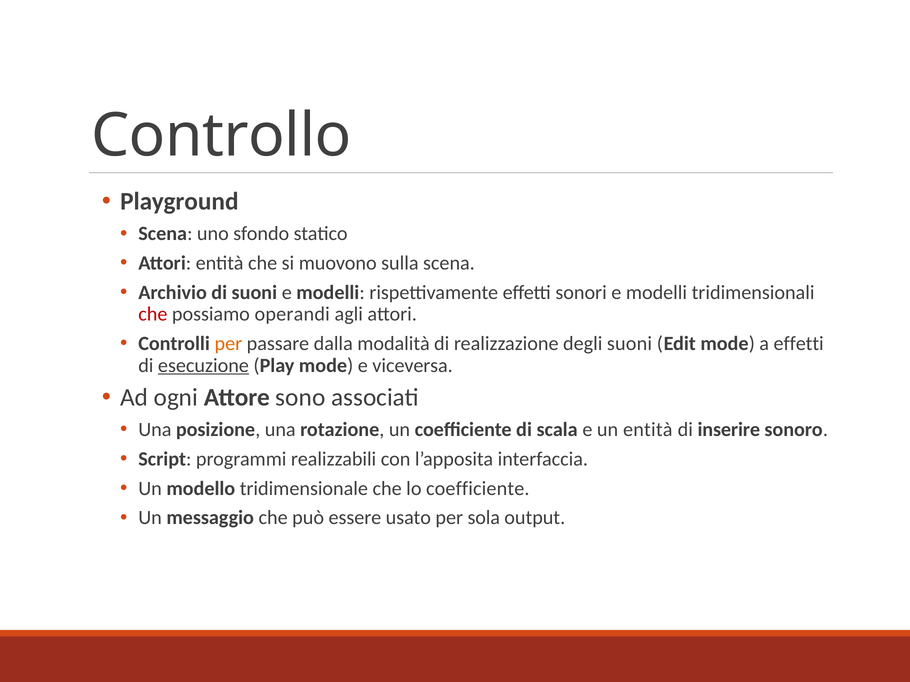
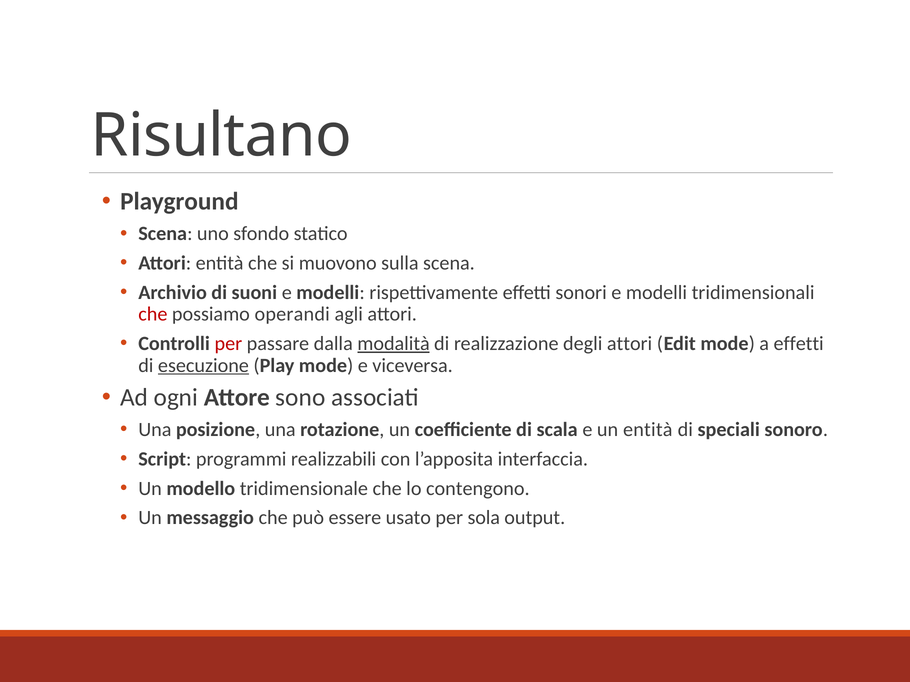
Controllo: Controllo -> Risultano (221, 136)
per colour: orange -> red (228, 344)
modalità underline: none -> present (394, 344)
degli suoni: suoni -> attori (630, 344)
inserire: inserire -> speciali (729, 430)
lo coefficiente: coefficiente -> contengono (478, 489)
